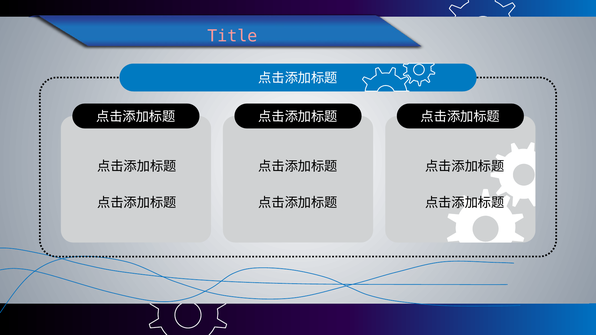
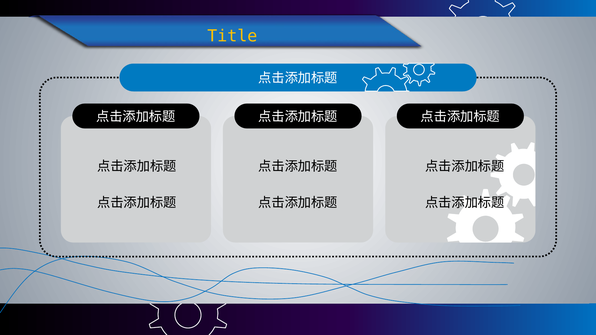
Title colour: pink -> yellow (232, 36)
